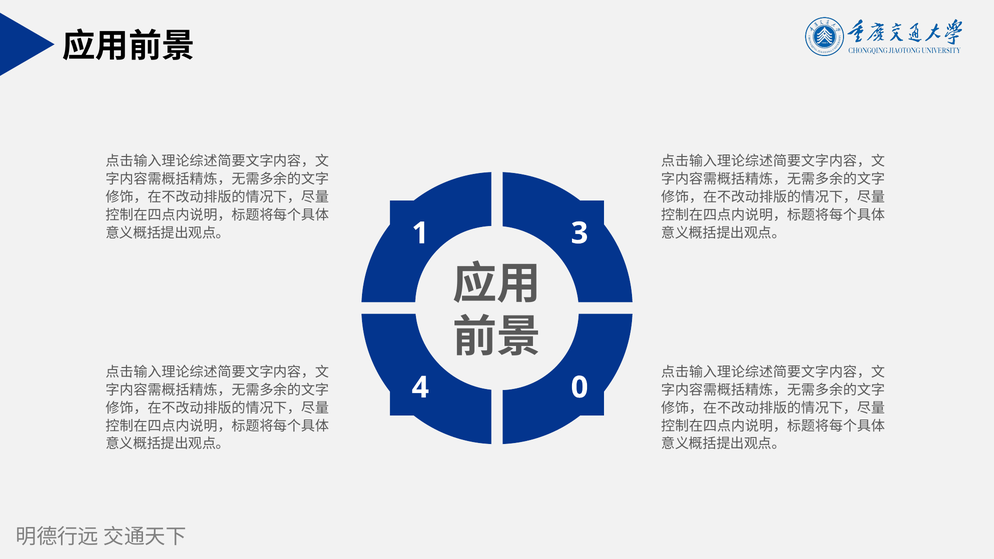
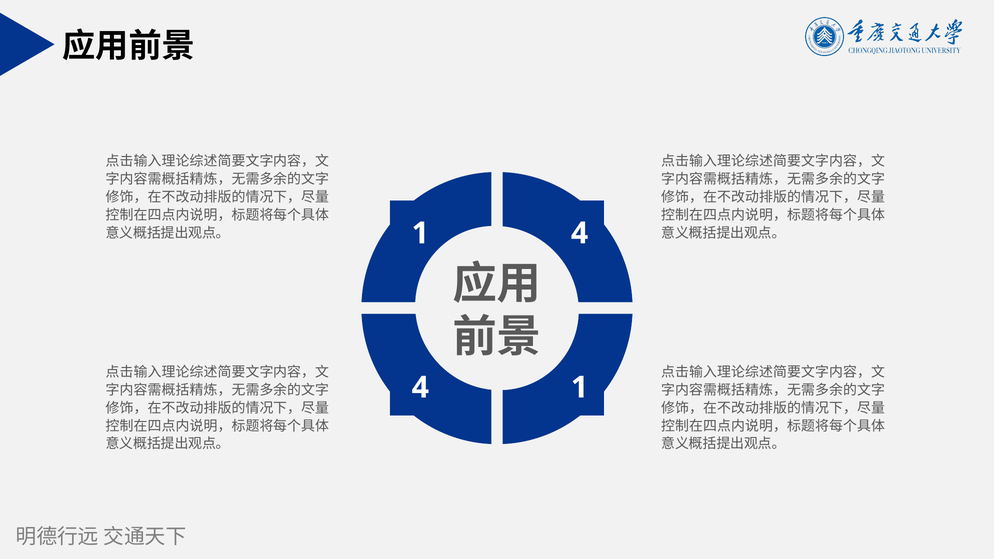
1 3: 3 -> 4 (580, 233)
4 0: 0 -> 1 (580, 388)
